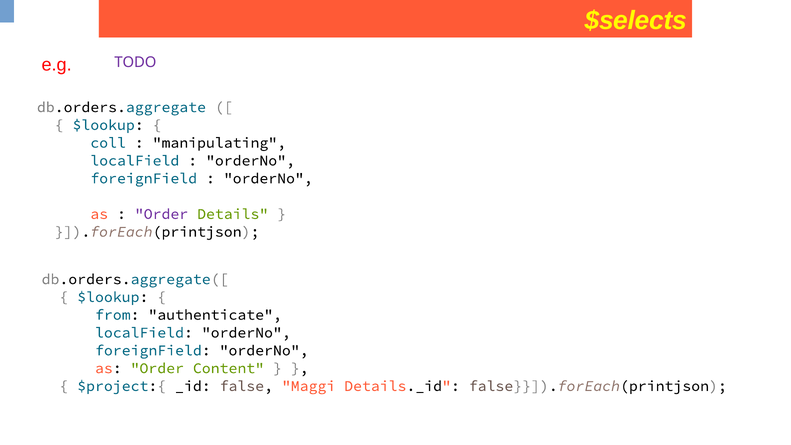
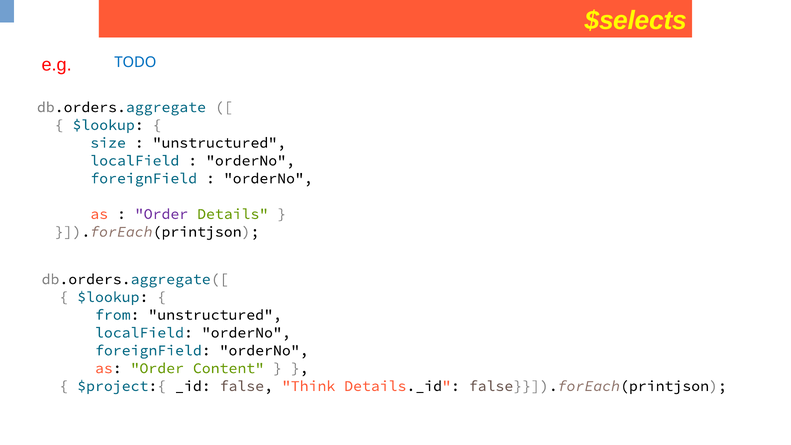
TODO colour: purple -> blue (135, 62)
coll: coll -> size (108, 143)
manipulating: manipulating -> unstructured (219, 143)
from authenticate: authenticate -> unstructured (215, 315)
Maggi: Maggi -> Think (309, 386)
